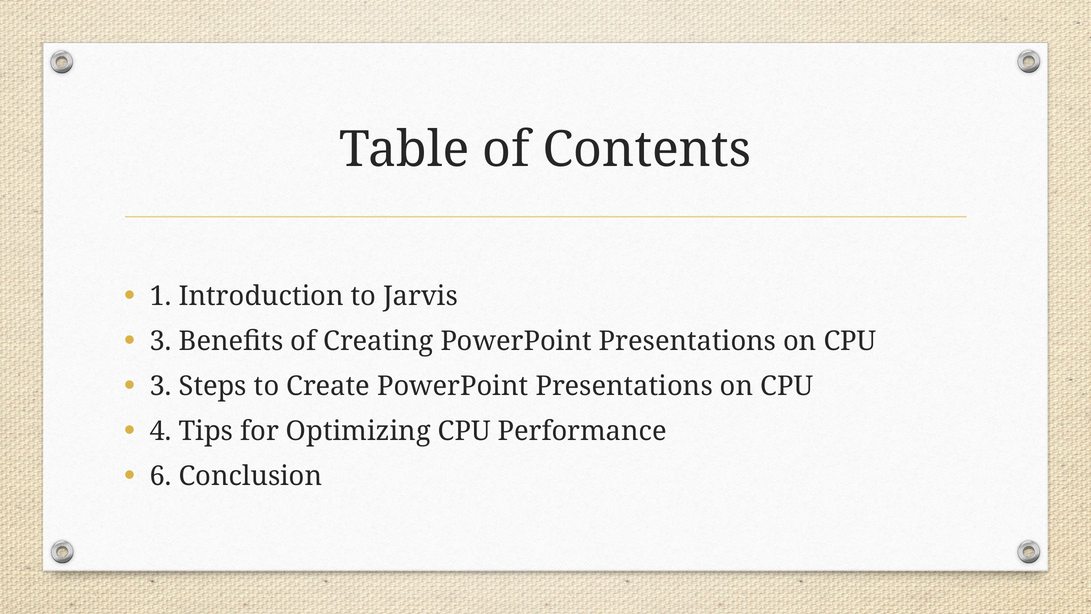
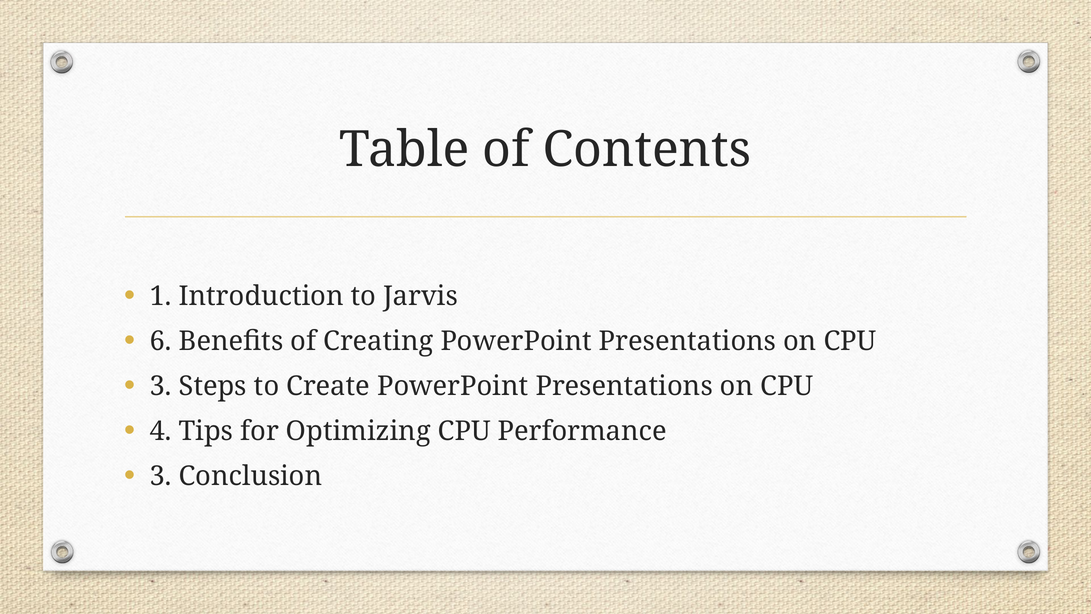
3: 3 -> 6 (161, 341)
6: 6 -> 3 (161, 476)
